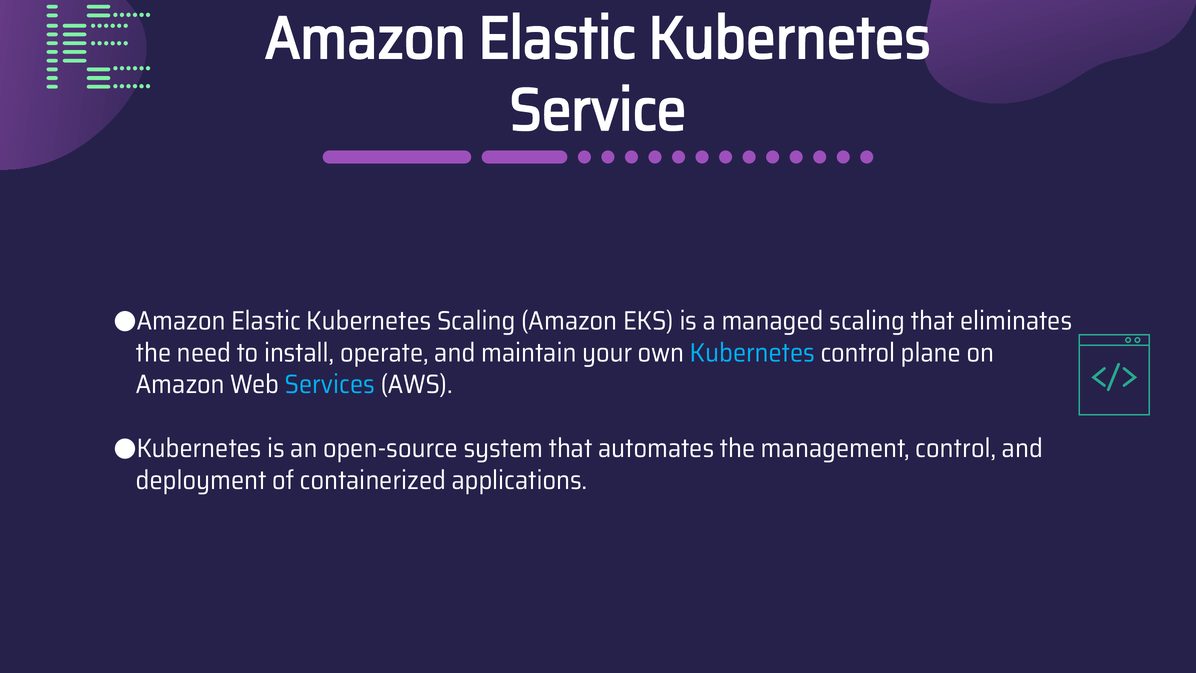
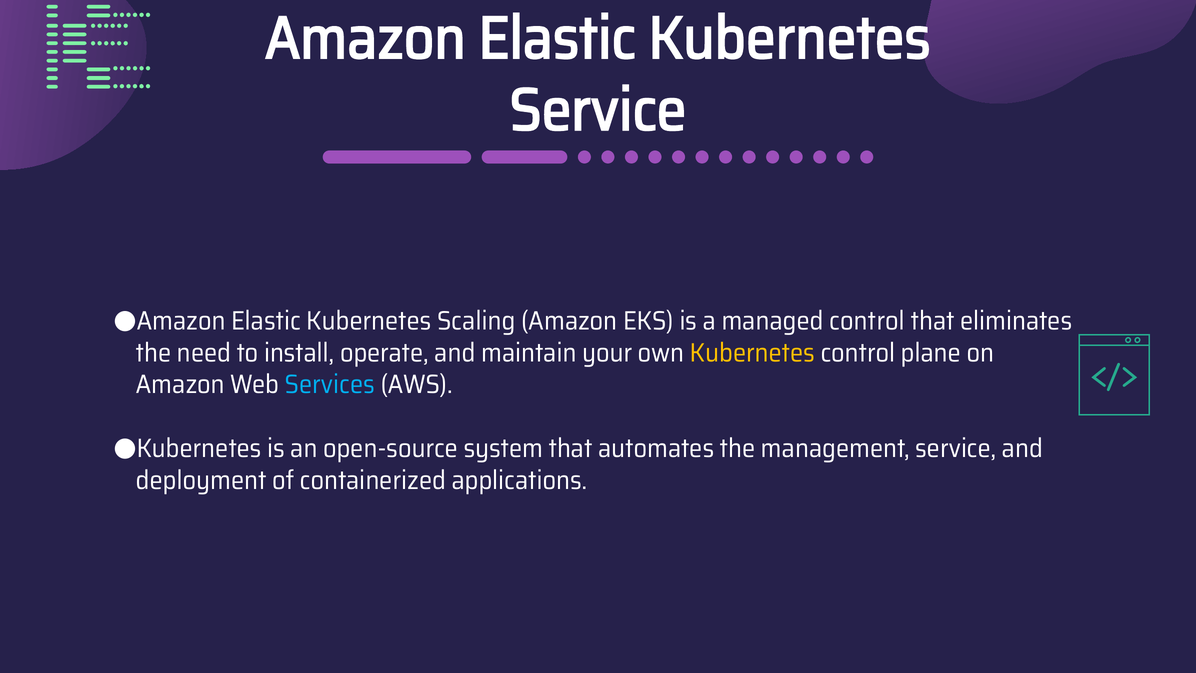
managed scaling: scaling -> control (867, 321)
Kubernetes colour: light blue -> yellow (753, 353)
management control: control -> service (956, 448)
